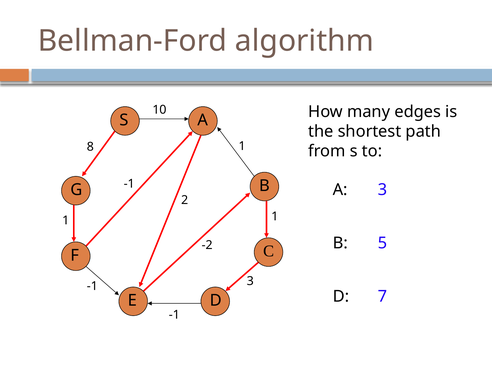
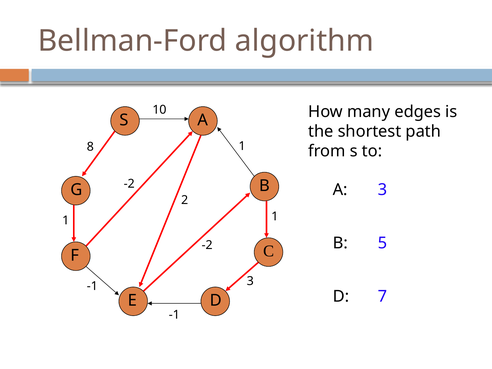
-1: -1 -> -2 (129, 184)
